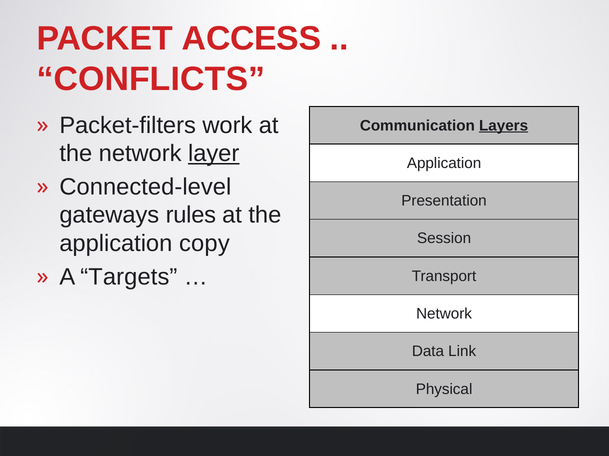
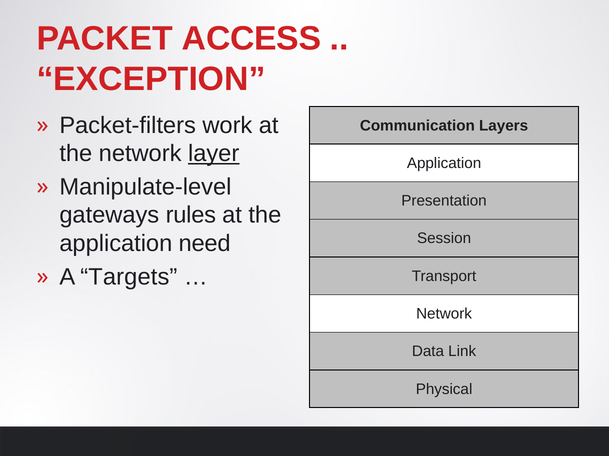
CONFLICTS: CONFLICTS -> EXCEPTION (151, 79)
Layers underline: present -> none (504, 126)
Connected-level: Connected-level -> Manipulate-level (145, 187)
copy: copy -> need (205, 244)
